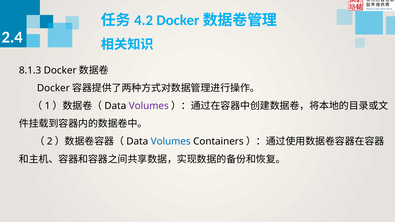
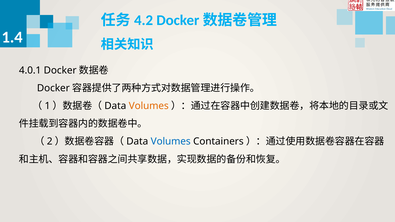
2.4: 2.4 -> 1.4 (12, 37)
8.1.3: 8.1.3 -> 4.0.1 (30, 71)
Volumes colour: purple -> orange (149, 106)
